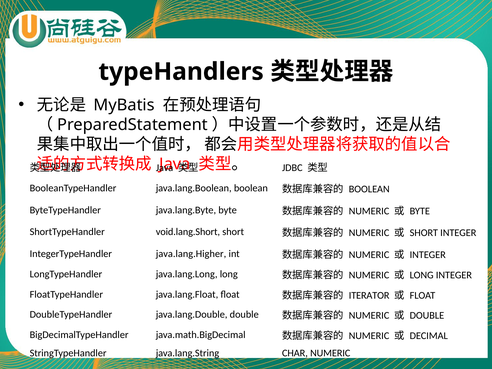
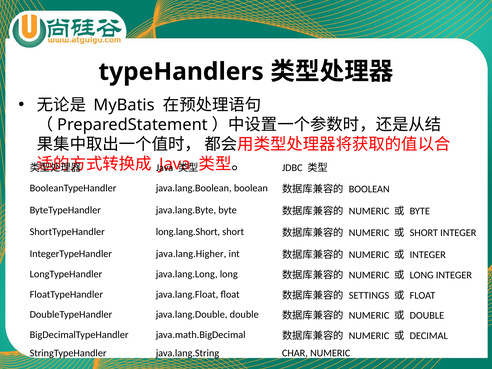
void.lang.Short: void.lang.Short -> long.lang.Short (188, 232)
ITERATOR: ITERATOR -> SETTINGS (369, 295)
